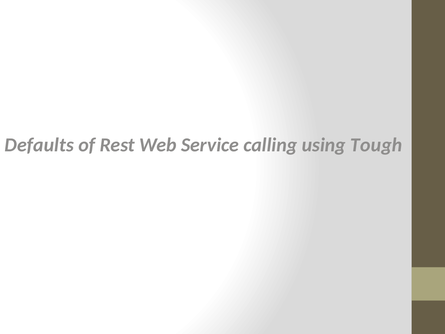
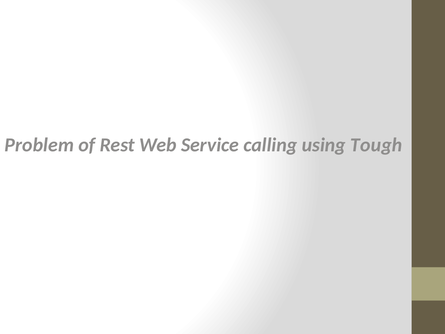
Defaults: Defaults -> Problem (39, 145)
